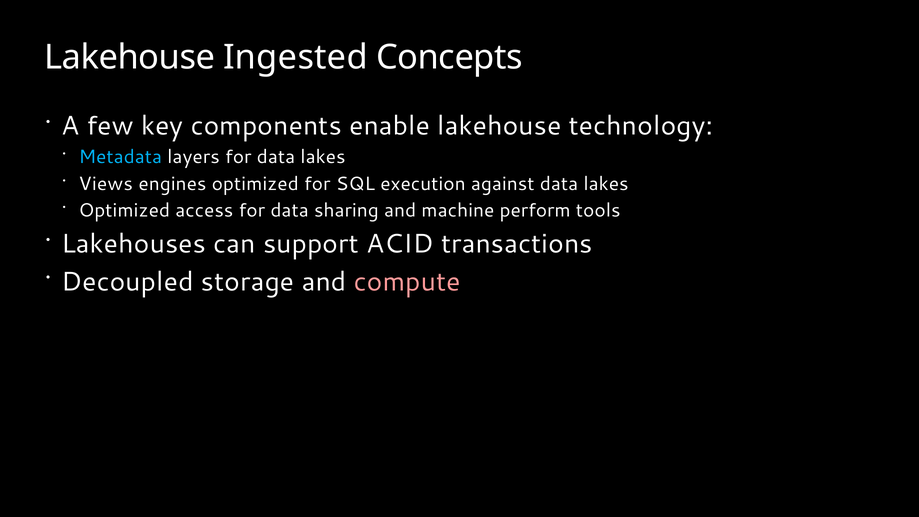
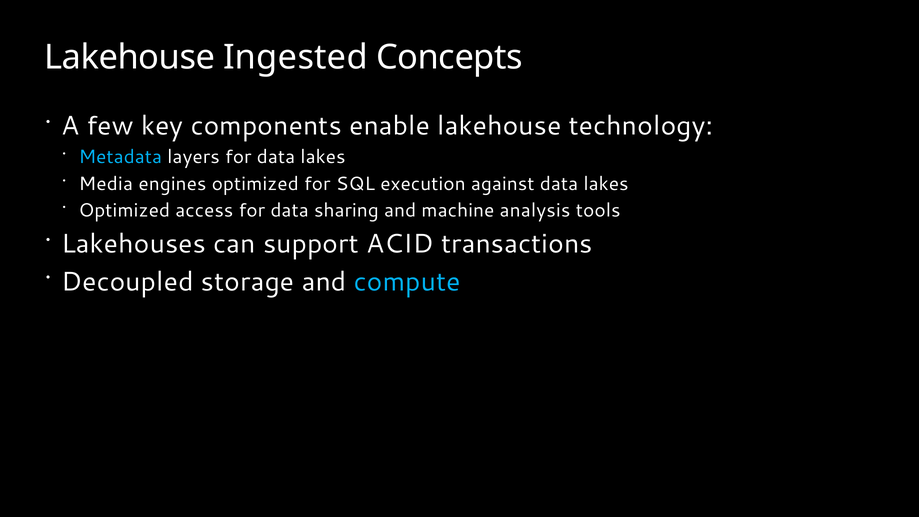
Views: Views -> Media (106, 184)
perform: perform -> analysis (535, 211)
compute colour: pink -> light blue (407, 282)
